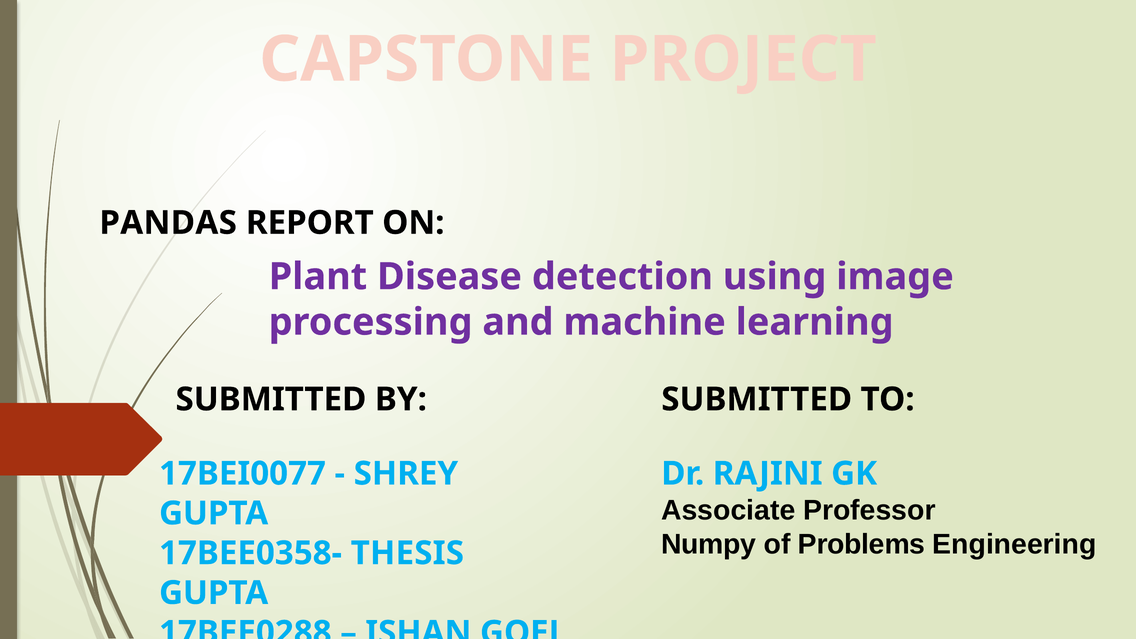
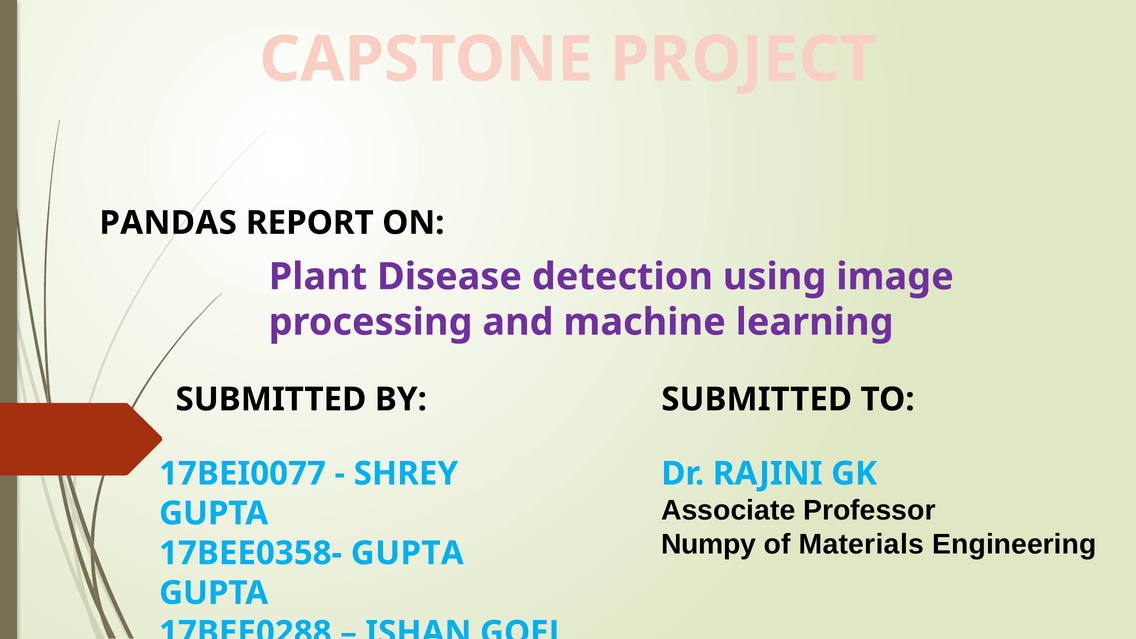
Problems: Problems -> Materials (861, 544)
17BEE0358- THESIS: THESIS -> GUPTA (407, 553)
